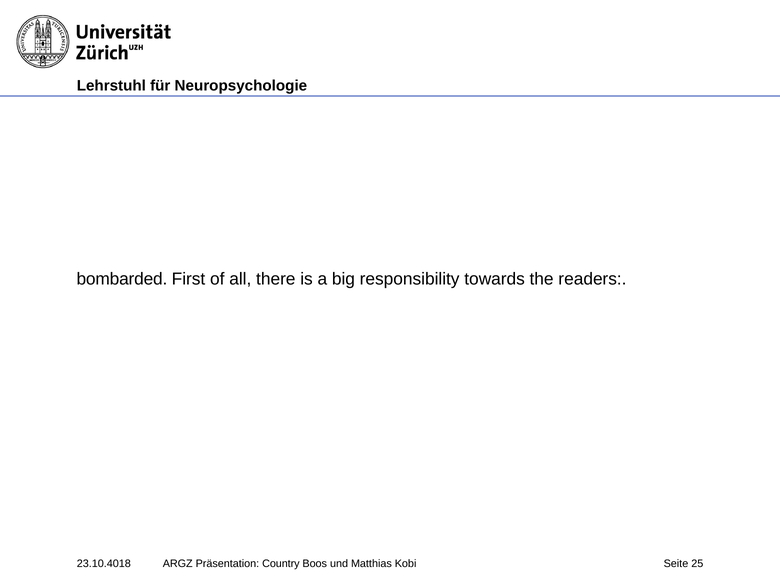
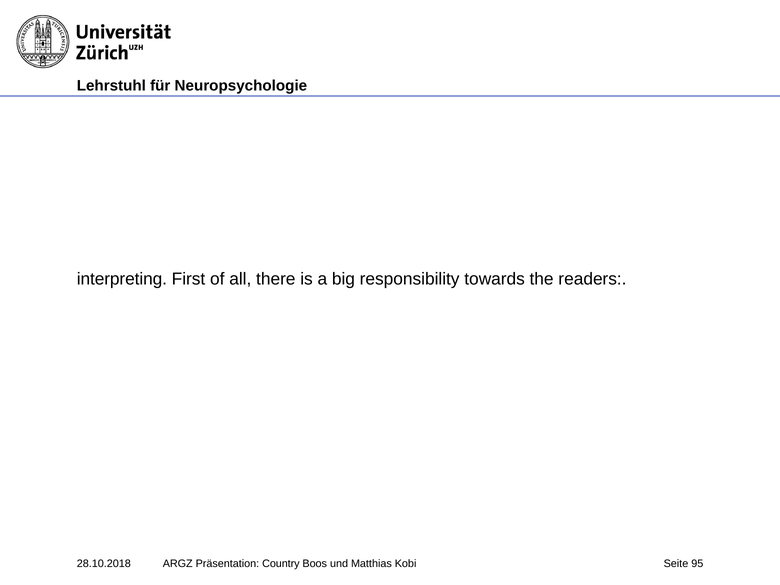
bombarded: bombarded -> interpreting (122, 279)
23.10.4018: 23.10.4018 -> 28.10.2018 (104, 564)
25: 25 -> 95 (697, 564)
